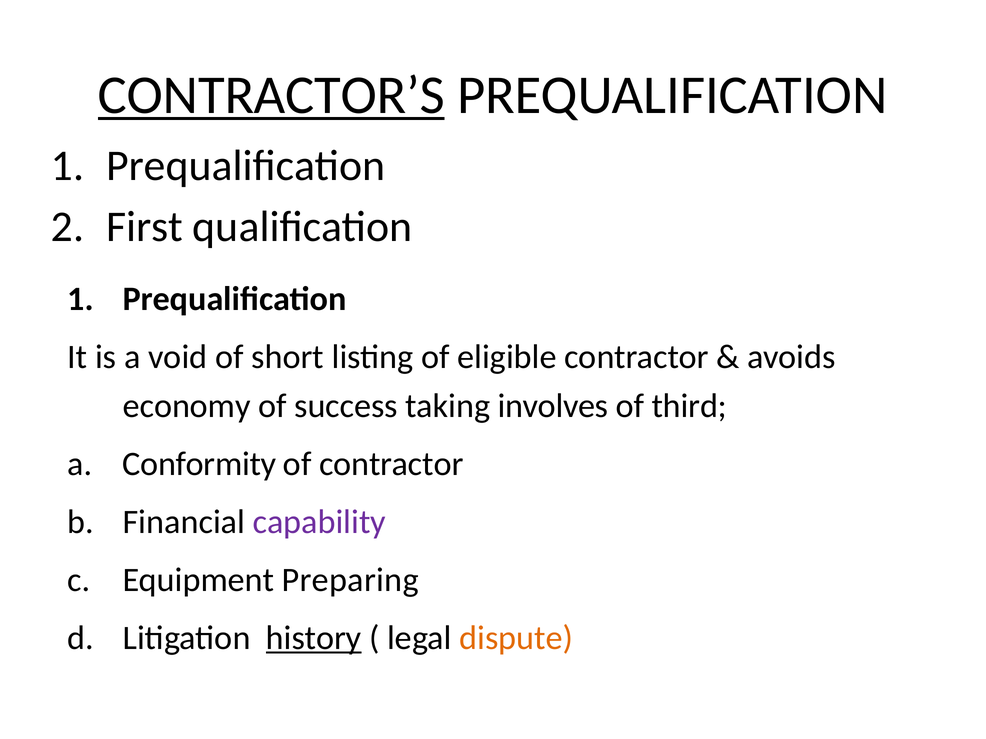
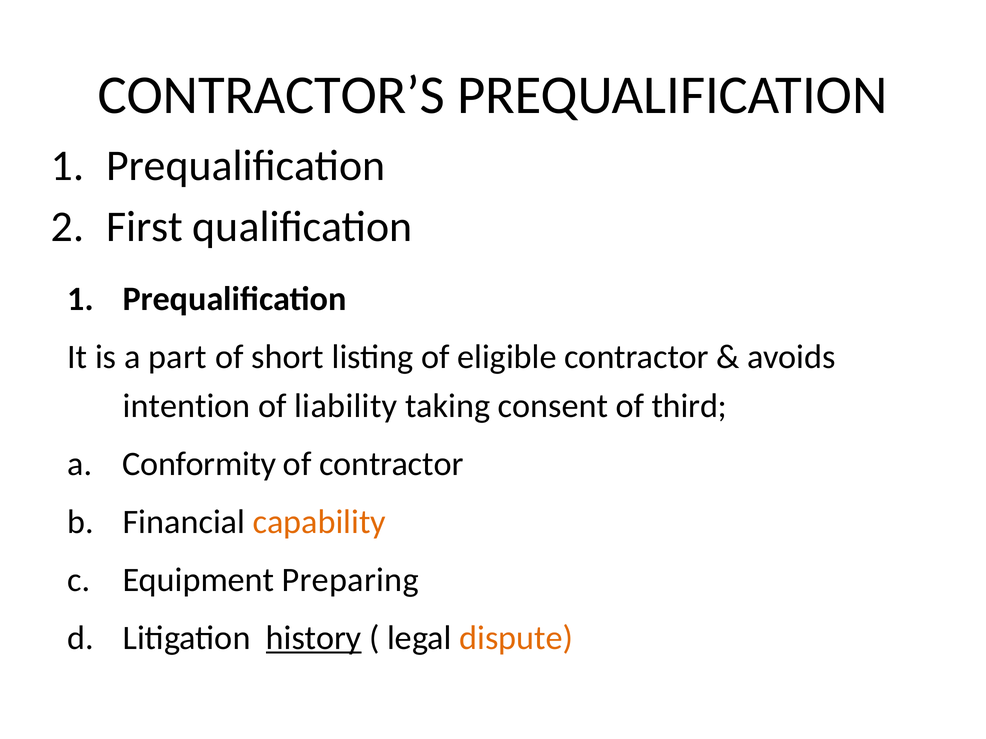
CONTRACTOR’S underline: present -> none (271, 95)
void: void -> part (178, 357)
economy: economy -> intention (187, 406)
success: success -> liability (346, 406)
involves: involves -> consent (553, 406)
capability colour: purple -> orange (319, 522)
